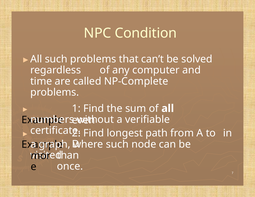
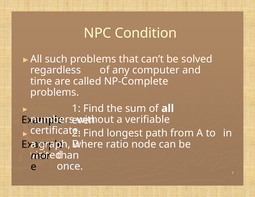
such: such -> ratio (117, 144)
